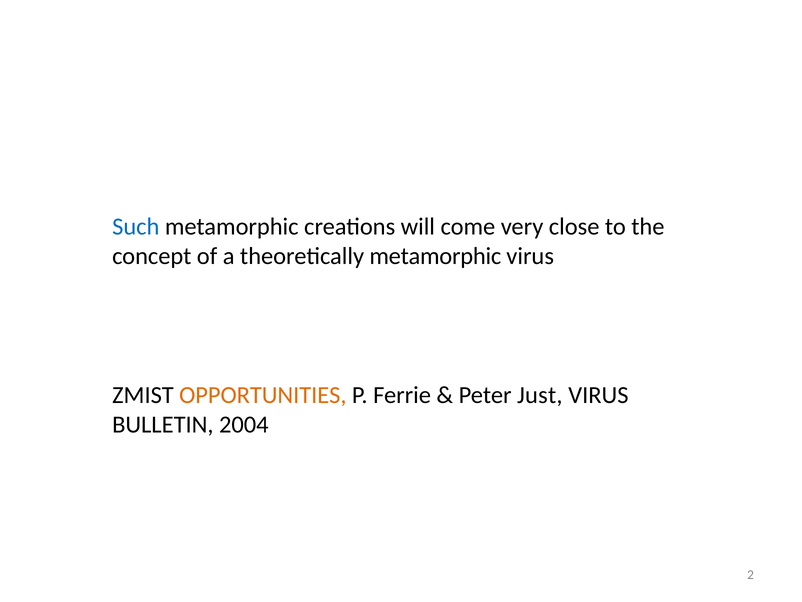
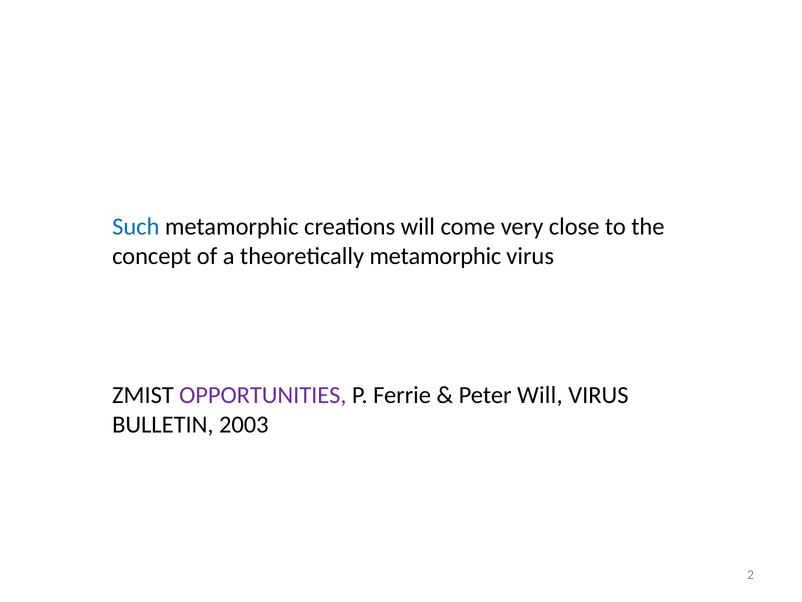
OPPORTUNITIES colour: orange -> purple (263, 395)
Peter Just: Just -> Will (540, 395)
2004: 2004 -> 2003 (244, 424)
